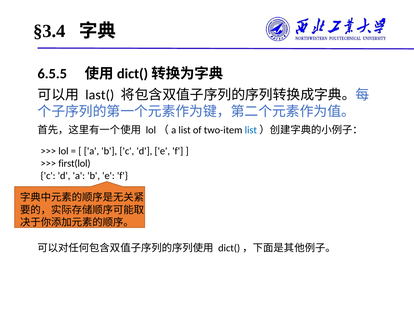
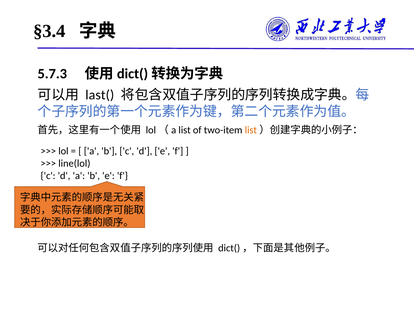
6.5.5: 6.5.5 -> 5.7.3 (52, 74)
list colour: blue -> orange (251, 130)
first(lol: first(lol -> line(lol (74, 164)
